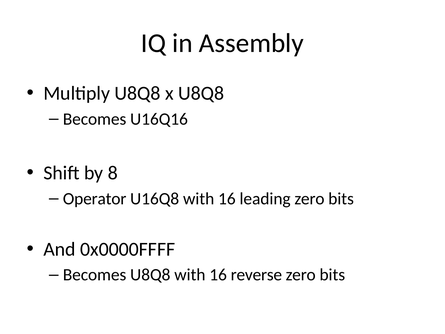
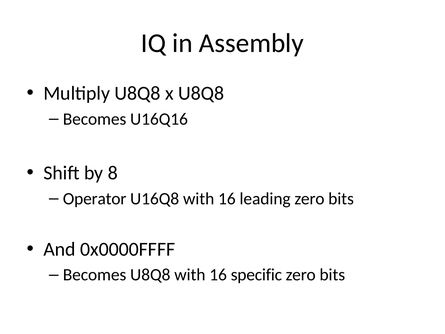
reverse: reverse -> specific (256, 275)
